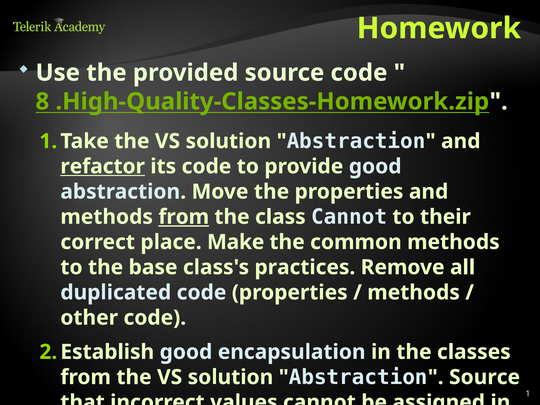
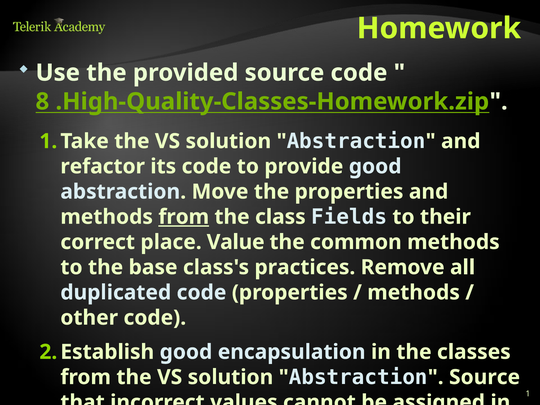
refactor underline: present -> none (103, 166)
class Cannot: Cannot -> Fields (349, 217)
Make: Make -> Value (236, 242)
